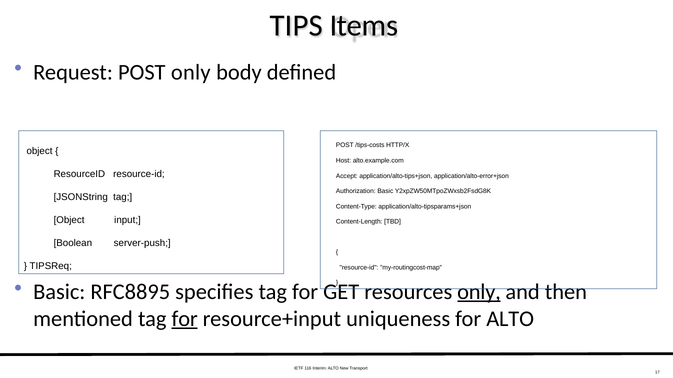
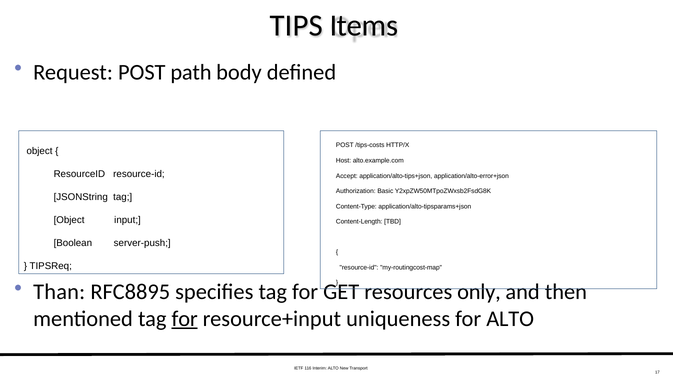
POST only: only -> path (191, 72)
Basic: Basic -> Than (59, 292)
only underline: present -> none (479, 292)
